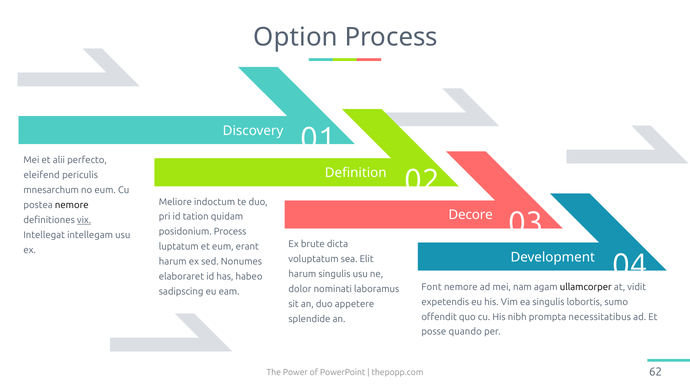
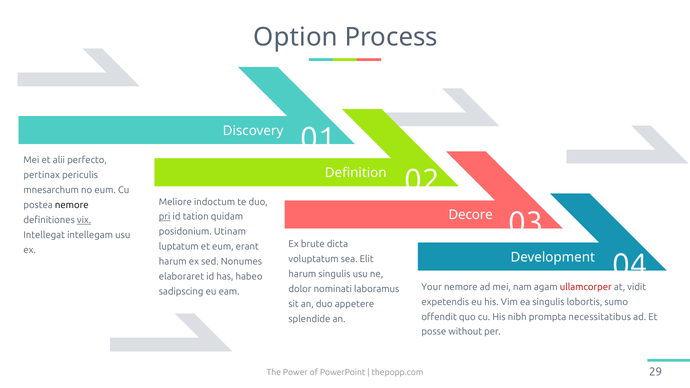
eleifend: eleifend -> pertinax (42, 175)
pri underline: none -> present (165, 217)
posidonium Process: Process -> Utinam (230, 232)
Font: Font -> Your (432, 287)
ullamcorper colour: black -> red (586, 287)
quando: quando -> without (465, 332)
62: 62 -> 29 (656, 372)
